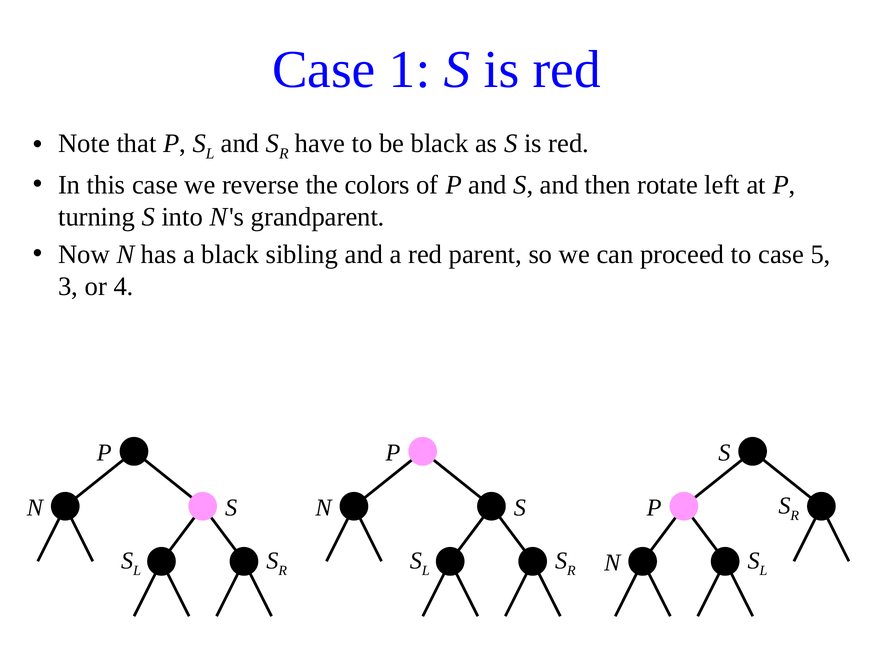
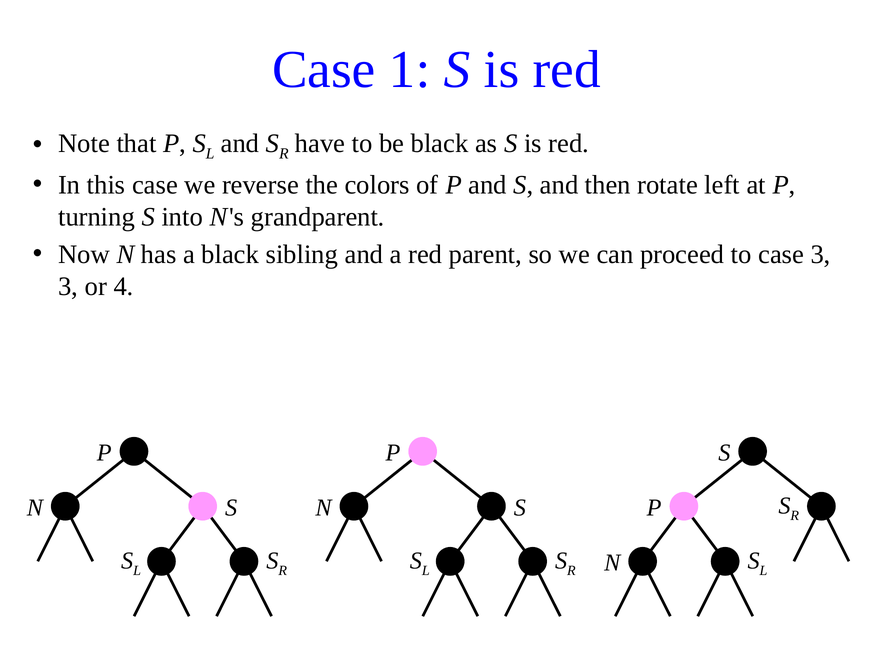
case 5: 5 -> 3 (821, 254)
